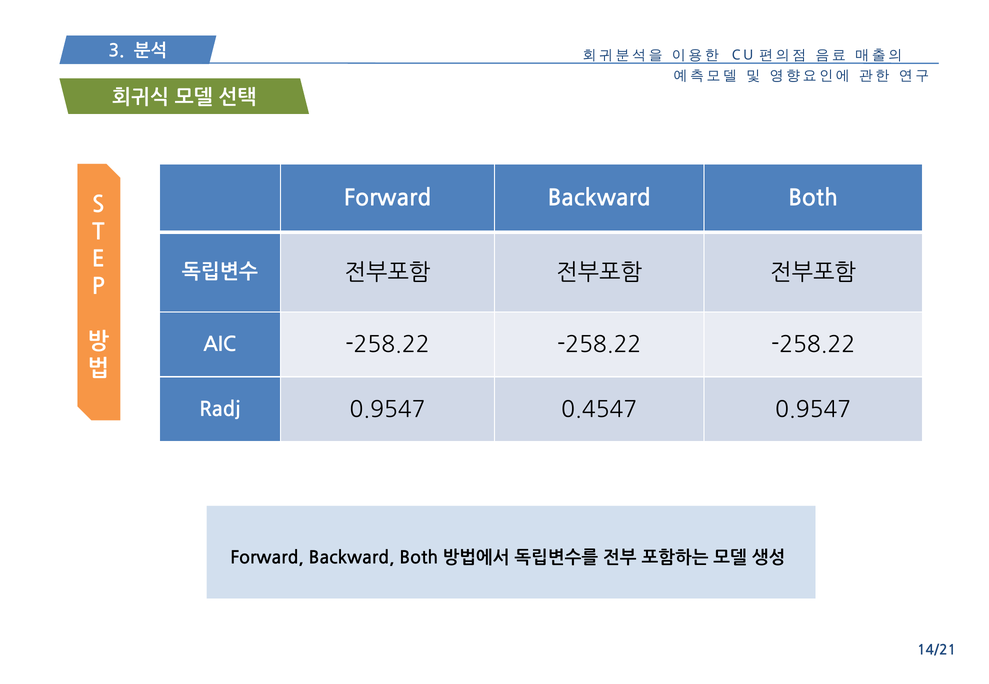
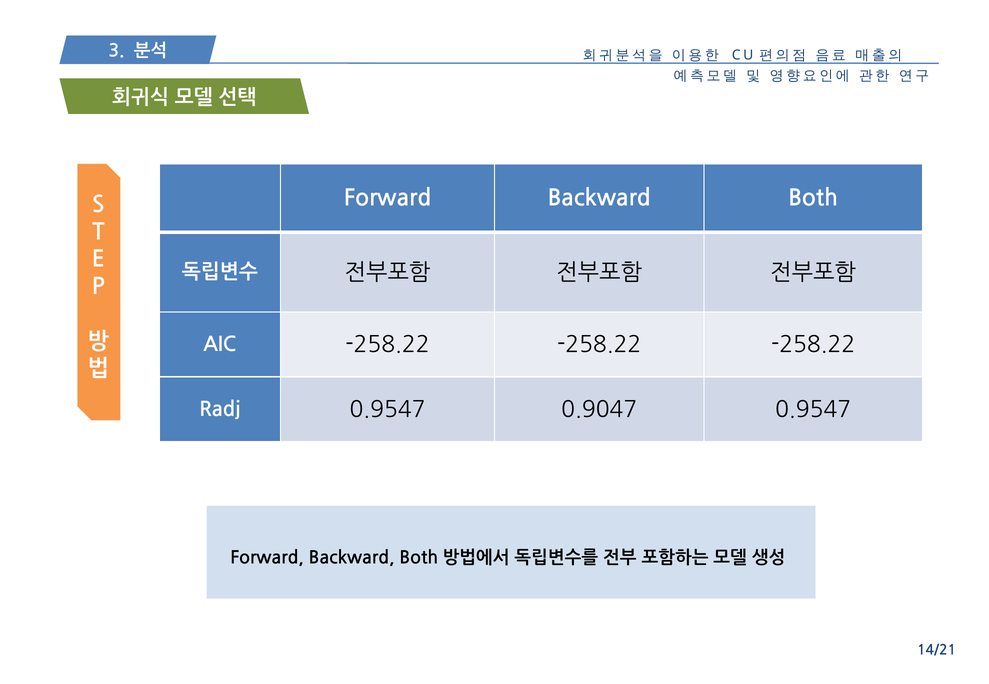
0.4547: 0.4547 -> 0.9047 (599, 410)
